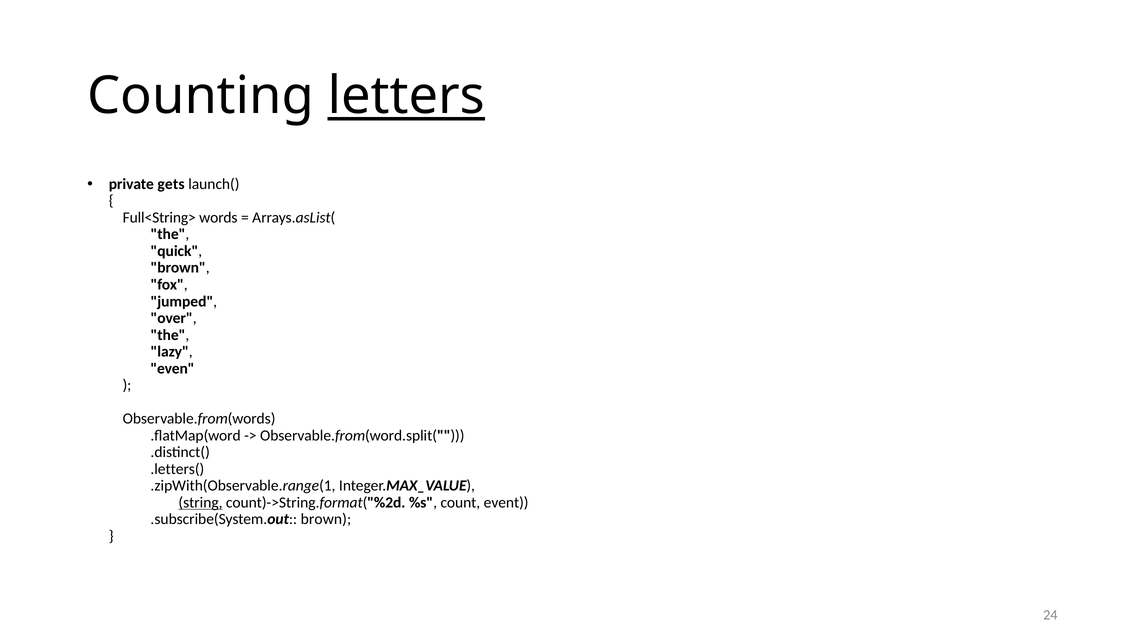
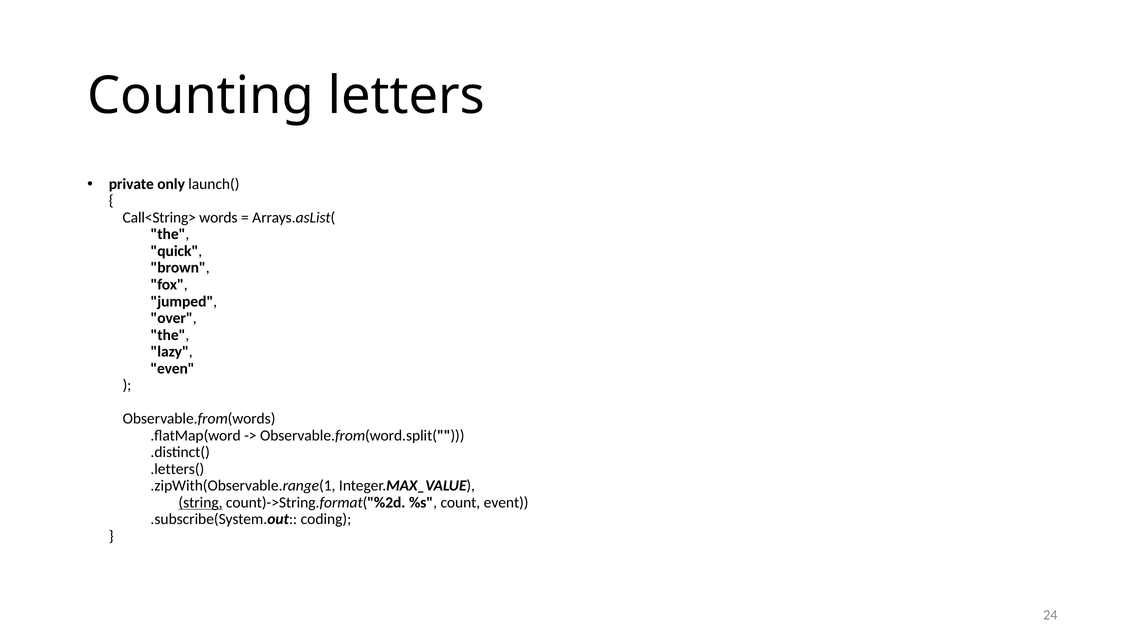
letters underline: present -> none (406, 96)
gets: gets -> only (171, 184)
Full<String>: Full<String> -> Call<String> (159, 218)
.subscribe(System.out brown: brown -> coding (326, 519)
